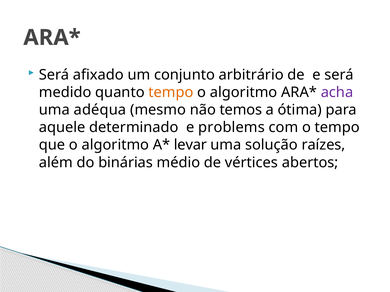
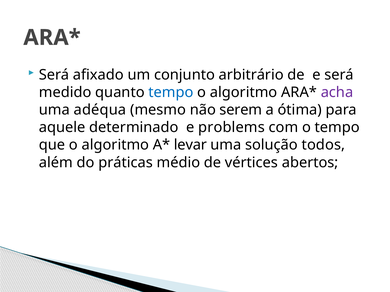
tempo colour: orange -> blue (171, 92)
temos: temos -> serem (241, 110)
raízes: raízes -> todos (323, 145)
binárias: binárias -> práticas (126, 163)
